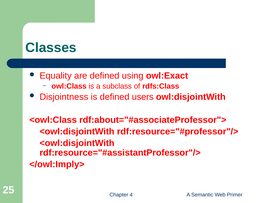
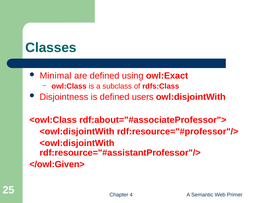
Equality: Equality -> Minimal (56, 76)
</owl:Imply>: </owl:Imply> -> </owl:Given> (57, 165)
